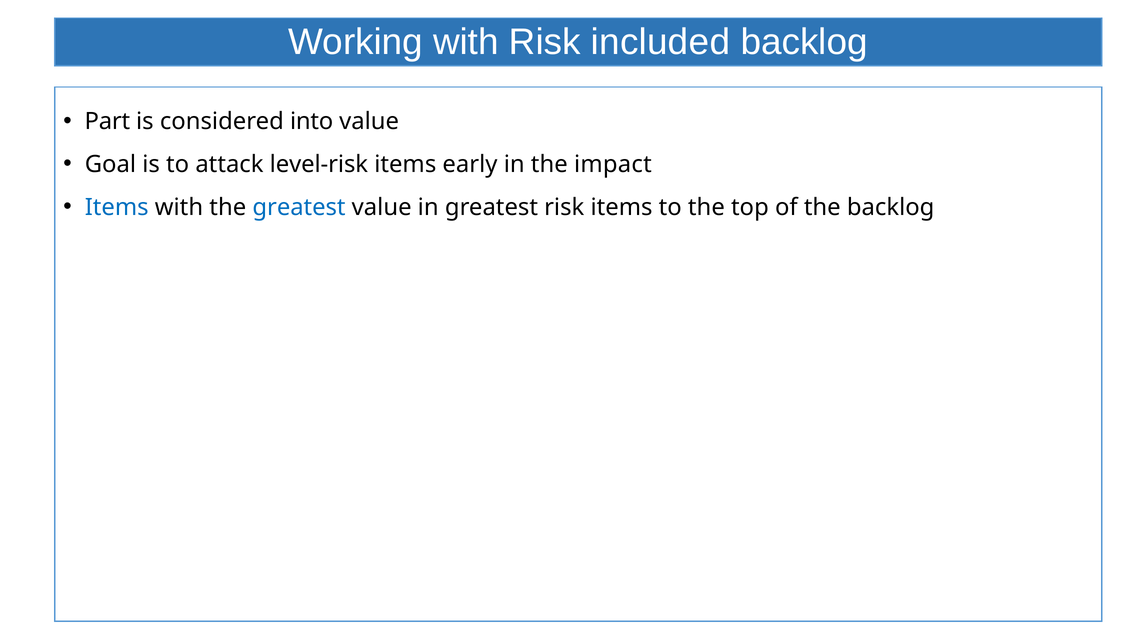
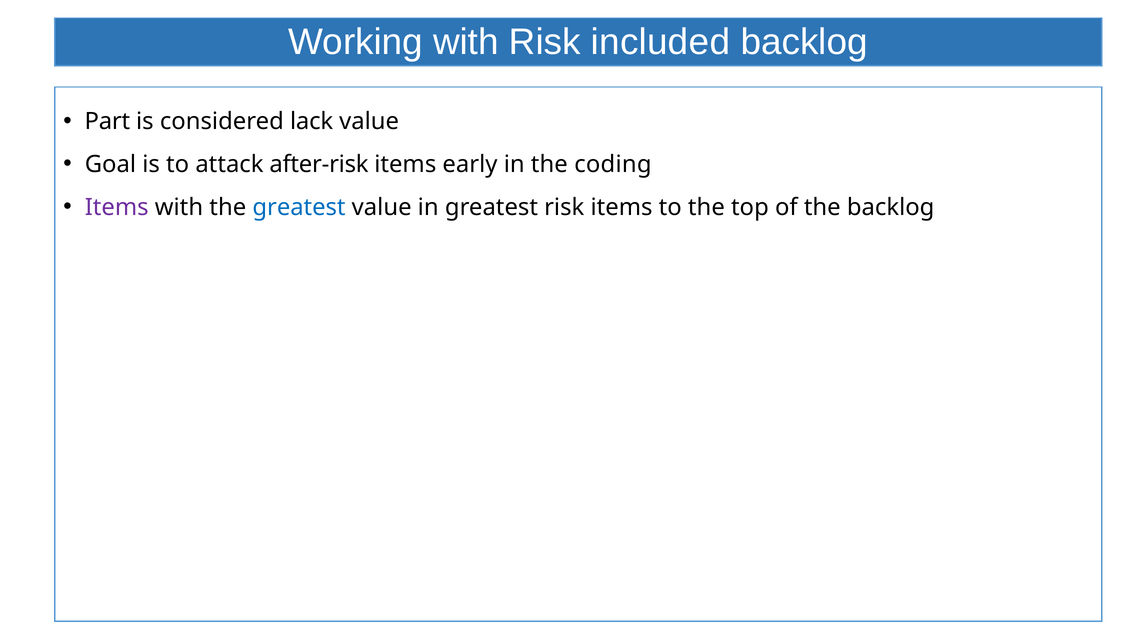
into: into -> lack (312, 122)
level-risk: level-risk -> after-risk (319, 165)
impact: impact -> coding (613, 165)
Items colour: blue -> purple (117, 207)
